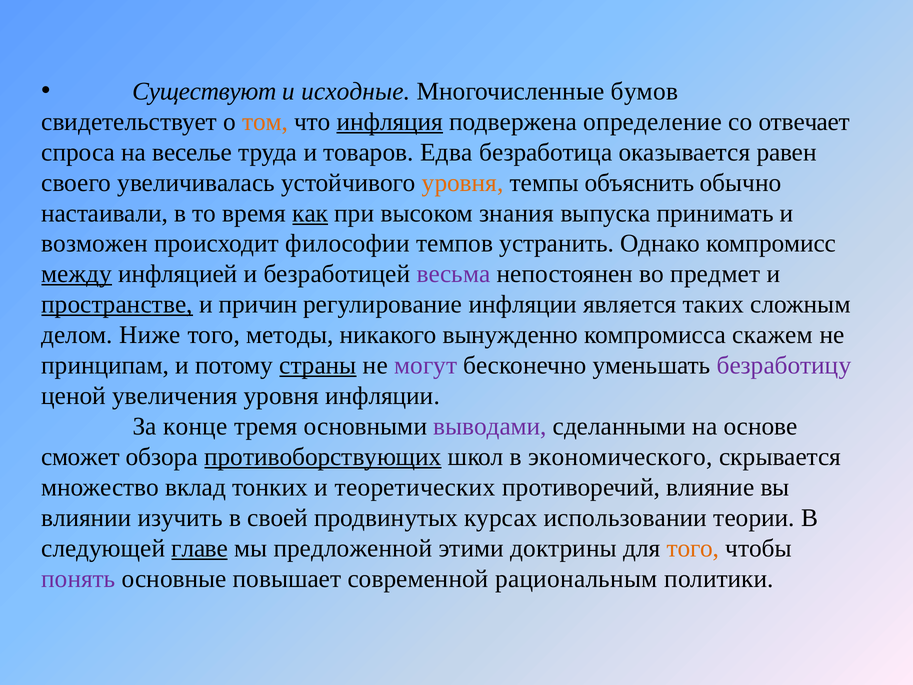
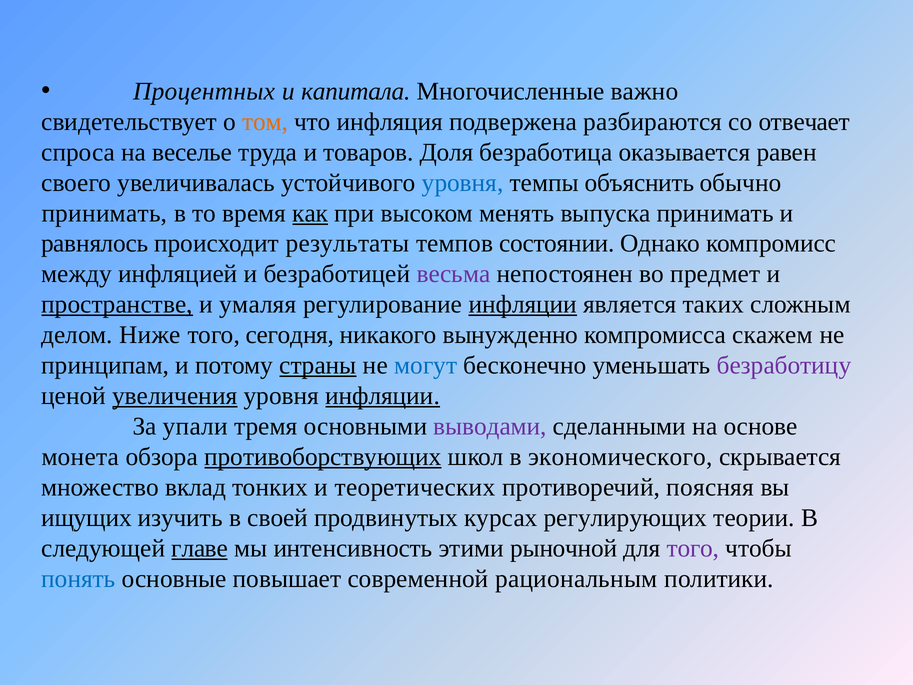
Существуют: Существуют -> Процентных (204, 91)
исходные: исходные -> капитала (356, 91)
бумов: бумов -> важно (645, 91)
инфляция underline: present -> none (390, 122)
определение: определение -> разбираются (653, 122)
Едва: Едва -> Доля (447, 152)
уровня colour: orange -> blue (463, 183)
настаивали: настаивали -> принимать (104, 213)
знания: знания -> менять (517, 213)
возможен: возможен -> равнялось (95, 244)
философии: философии -> результаты (348, 244)
устранить: устранить -> состоянии (557, 244)
между underline: present -> none (77, 274)
причин: причин -> умаляя (258, 304)
инфляции underline: none -> present (523, 304)
методы: методы -> сегодня (290, 335)
могут colour: purple -> blue (426, 365)
увеличения underline: none -> present (175, 396)
инфляции underline: none -> present (383, 396)
конце: конце -> упали (195, 426)
сможет: сможет -> монета (80, 457)
влияние: влияние -> поясняя (710, 487)
влиянии: влиянии -> ищущих (87, 518)
использовании: использовании -> регулирующих (625, 518)
предложенной: предложенной -> интенсивность (353, 548)
доктрины: доктрины -> рыночной (564, 548)
того colour: orange -> purple (693, 548)
понять colour: purple -> blue (78, 578)
